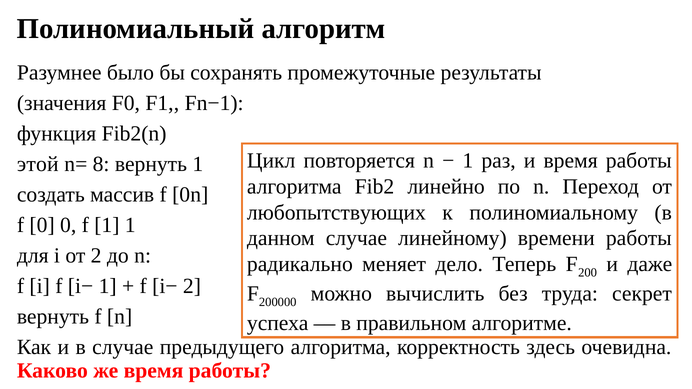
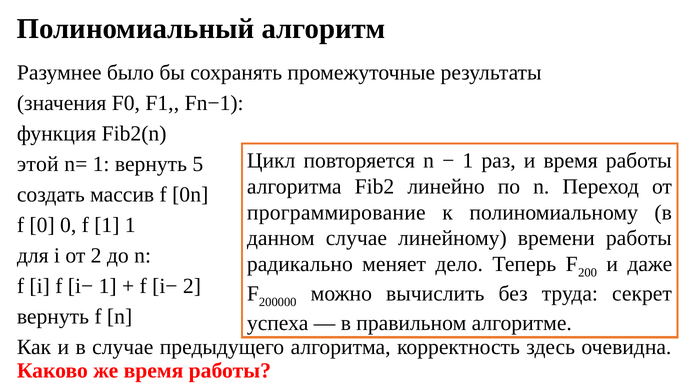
n= 8: 8 -> 1 (101, 164)
вернуть 1: 1 -> 5 (198, 164)
любопытствующих: любопытствующих -> программирование (336, 213)
